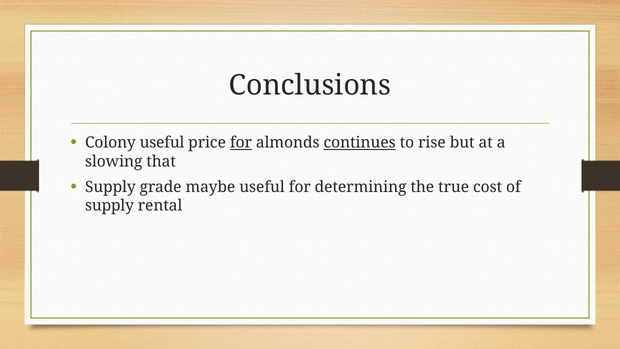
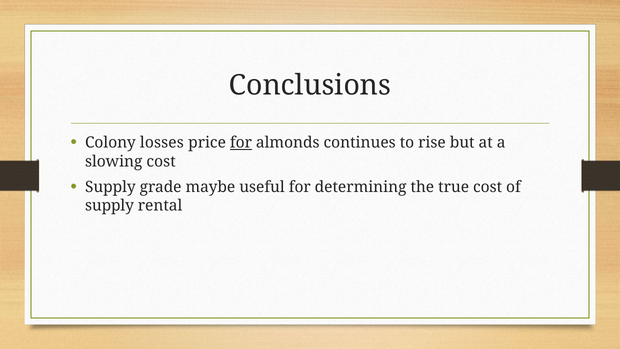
Colony useful: useful -> losses (162, 143)
continues underline: present -> none (360, 143)
slowing that: that -> cost (161, 161)
